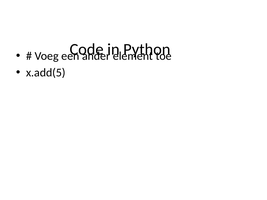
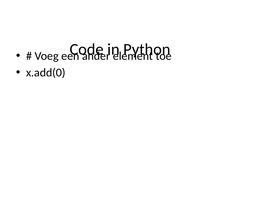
x.add(5: x.add(5 -> x.add(0 (46, 73)
